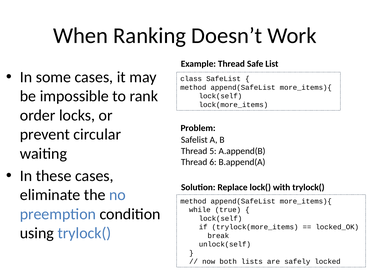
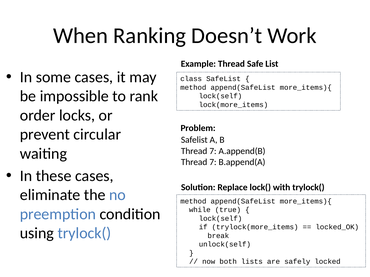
5: 5 -> 7 (213, 151)
6: 6 -> 7 (213, 162)
